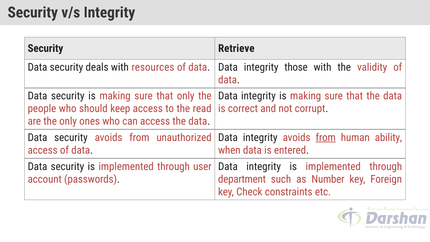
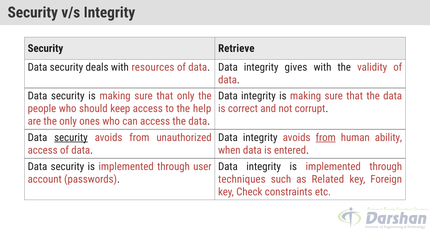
those: those -> gives (296, 67)
read: read -> help (202, 109)
security underline: none -> present (71, 137)
department: department -> techniques (242, 179)
Number: Number -> Related (328, 179)
